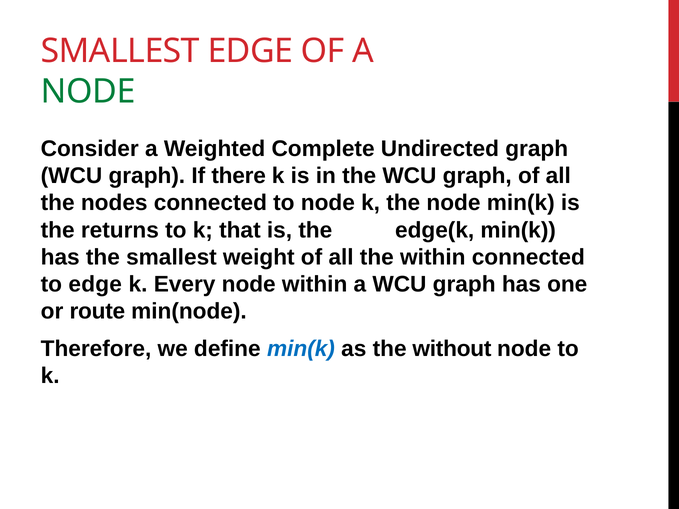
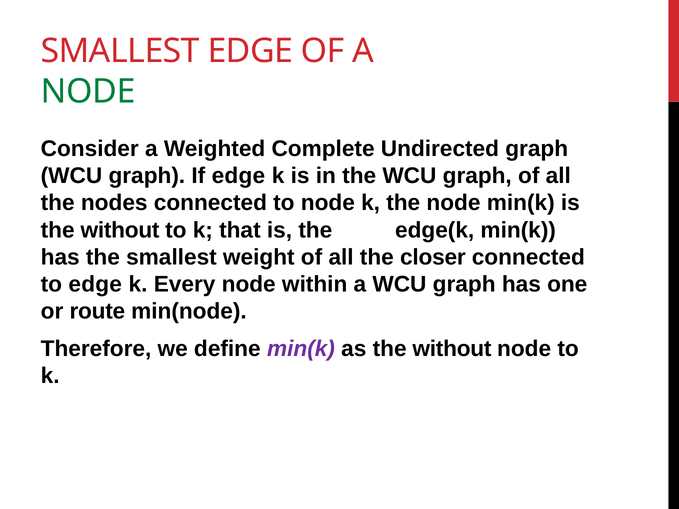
If there: there -> edge (238, 176)
returns: returns -> without (120, 230)
the within: within -> closer (433, 257)
min(k colour: blue -> purple (301, 349)
